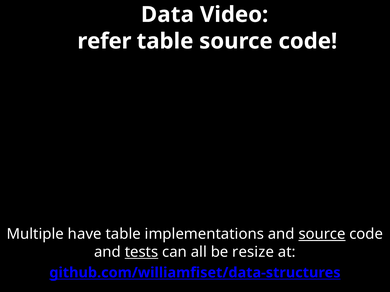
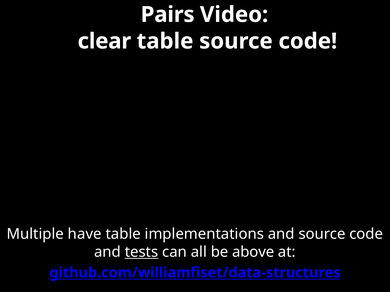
Data: Data -> Pairs (168, 15)
refer: refer -> clear (104, 41)
source underline: present -> none (322, 234)
resize: resize -> above (253, 252)
